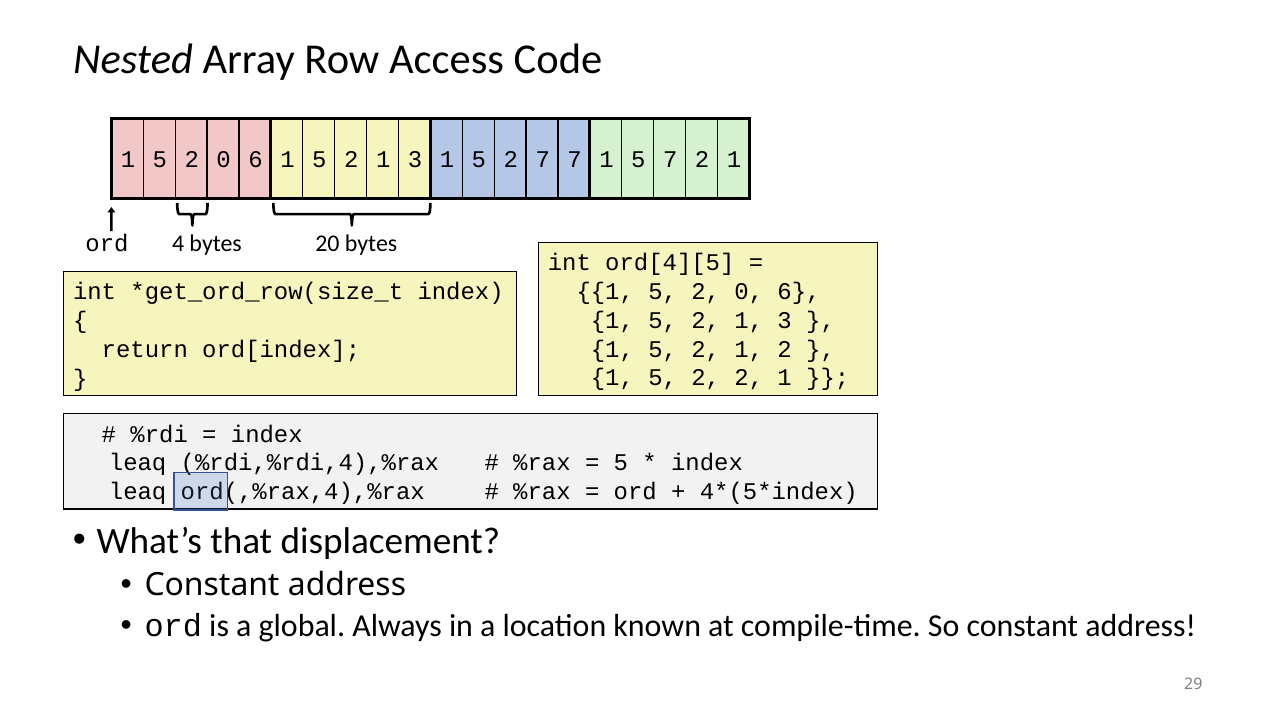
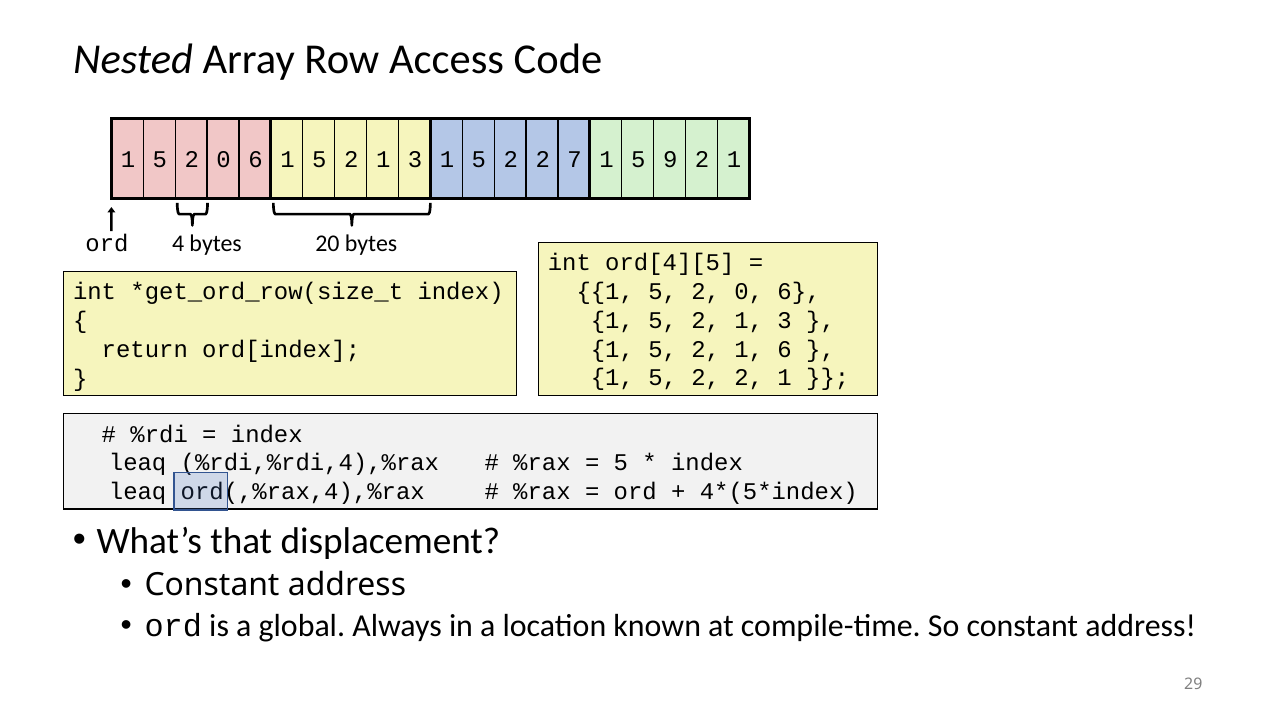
7: 7 -> 2 (543, 160)
5 7: 7 -> 9 (670, 160)
1 2: 2 -> 6 (785, 349)
